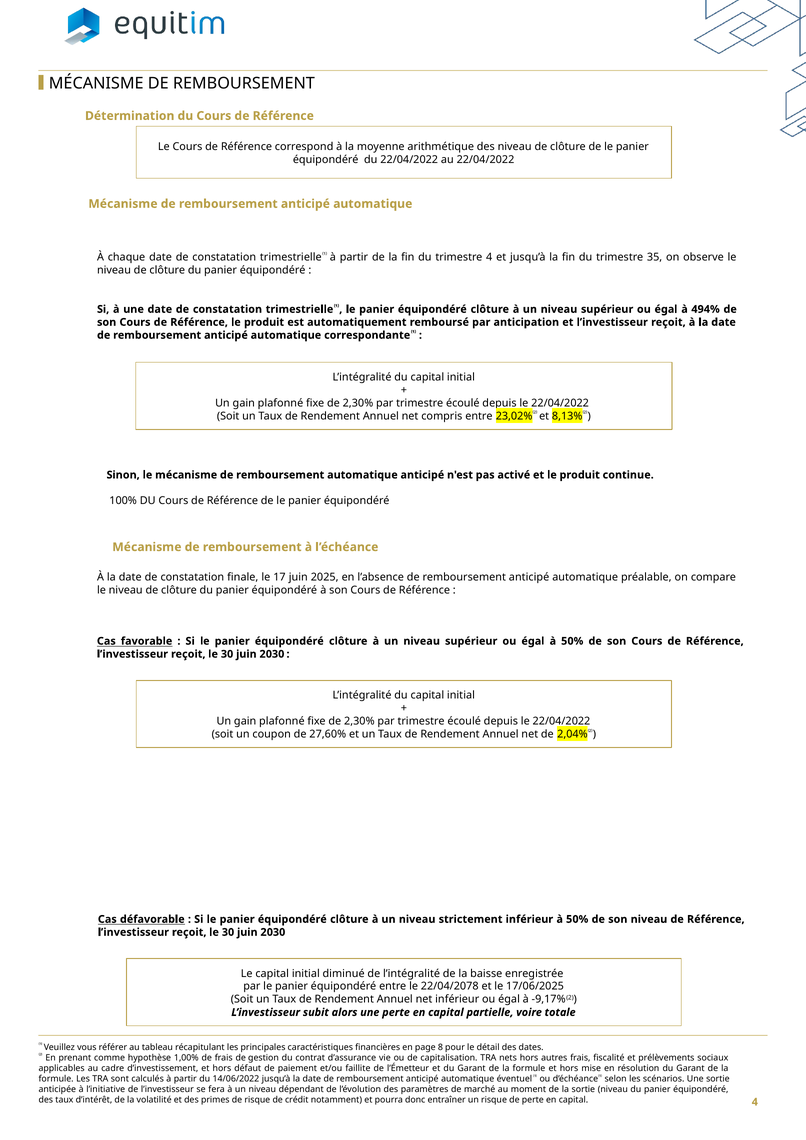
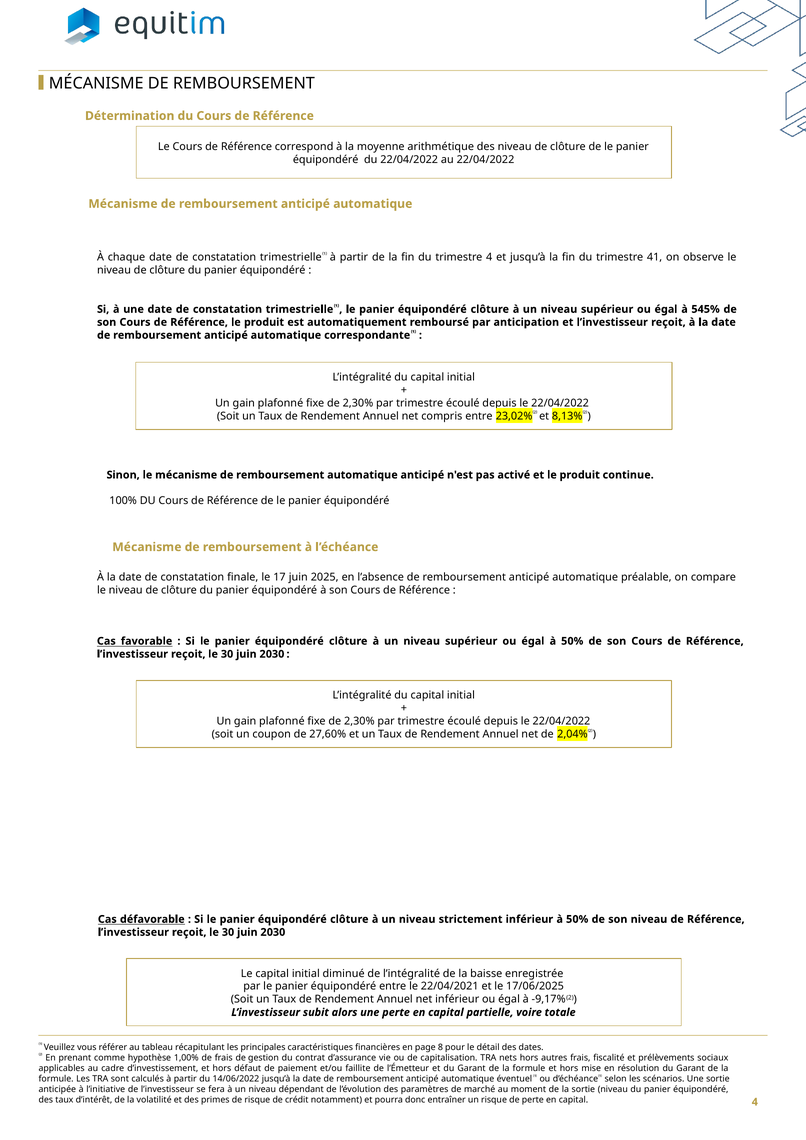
35: 35 -> 41 (655, 257)
494%: 494% -> 545% (706, 309)
22/04/2078: 22/04/2078 -> 22/04/2021 (450, 986)
